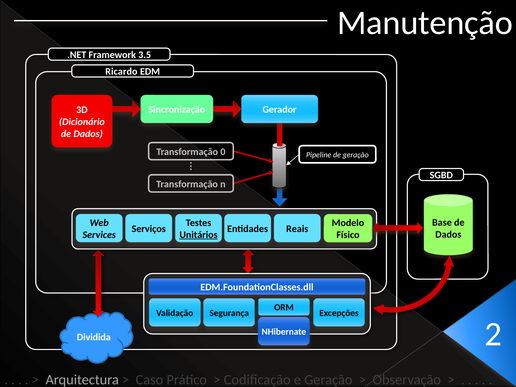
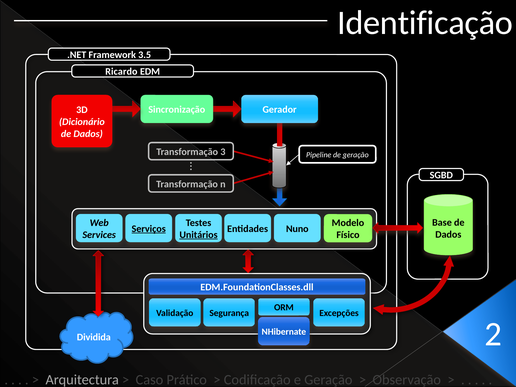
Manutenção: Manutenção -> Identificação (425, 23)
0: 0 -> 3 (223, 152)
Serviços underline: none -> present (149, 229)
Reais: Reais -> Nuno (297, 229)
